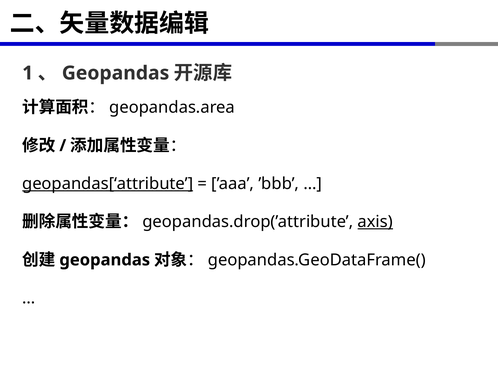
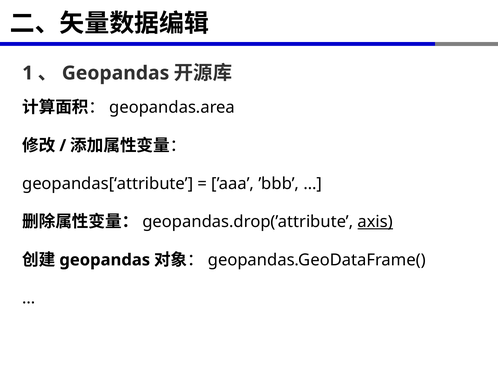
geopandas[‘attribute underline: present -> none (108, 184)
